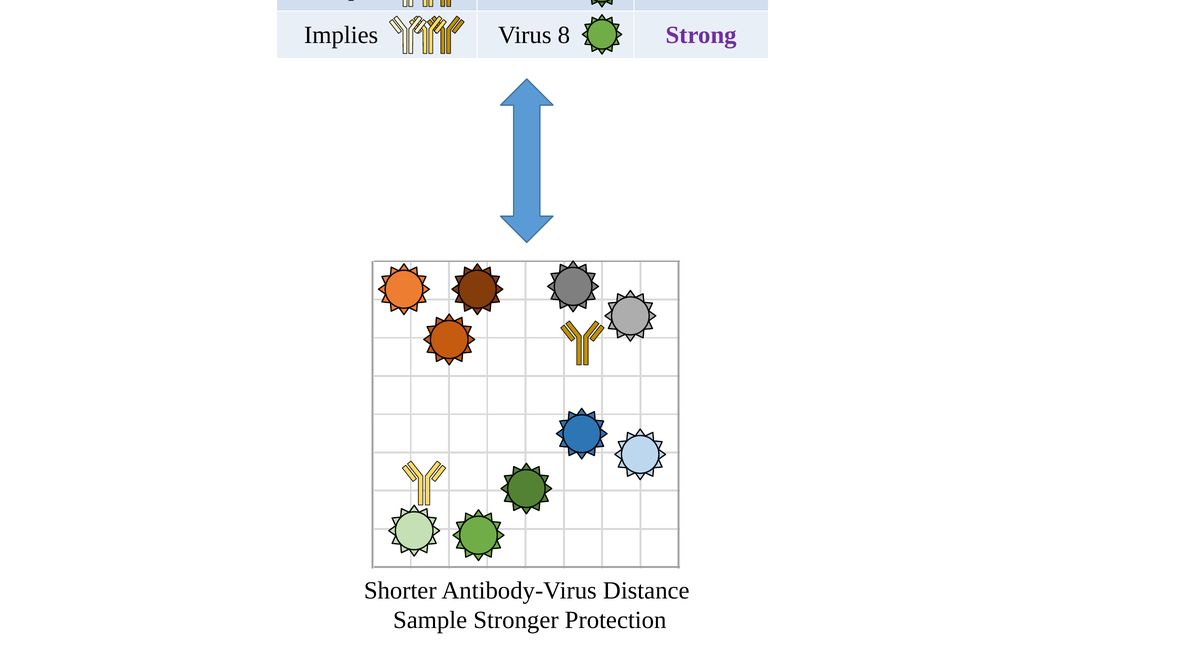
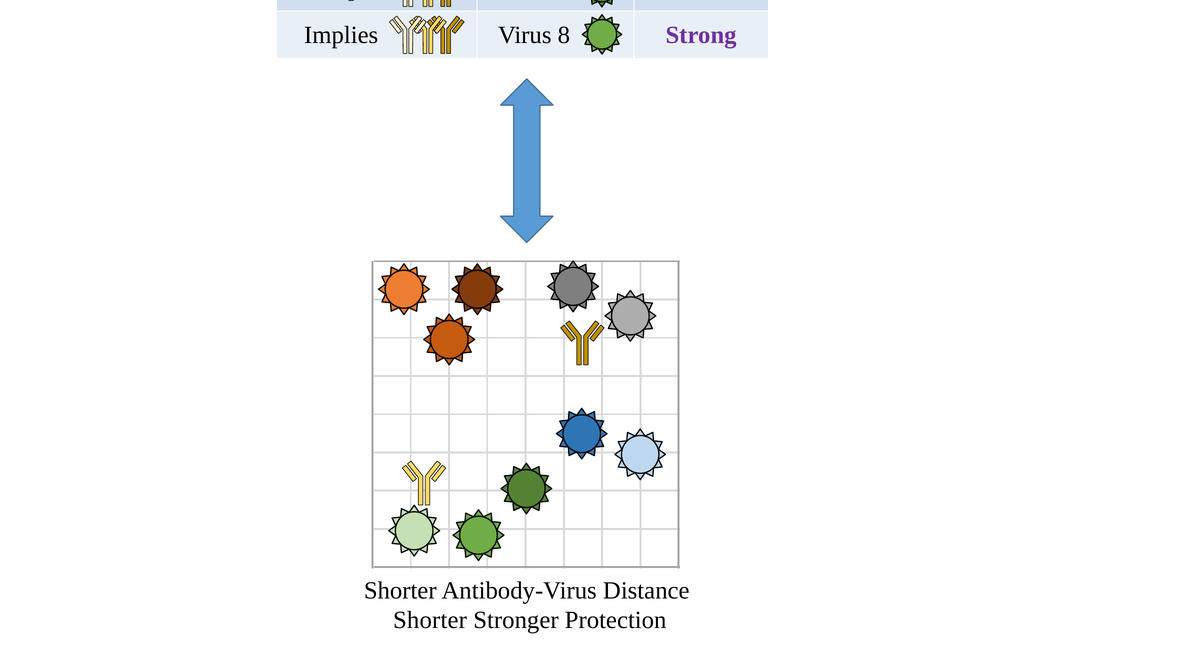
Sample: Sample -> Shorter (430, 621)
